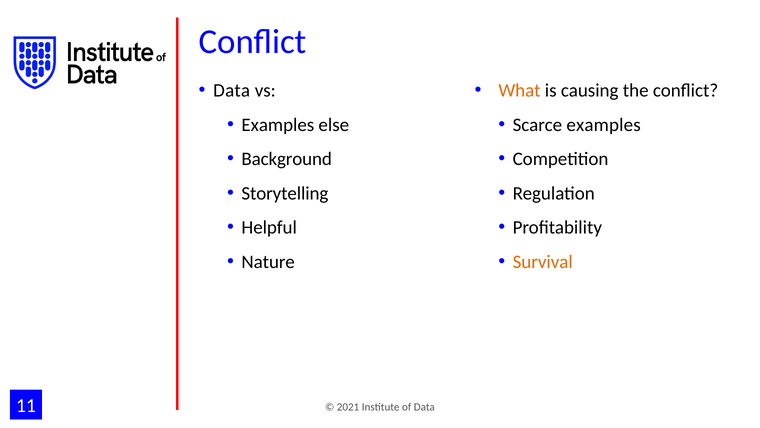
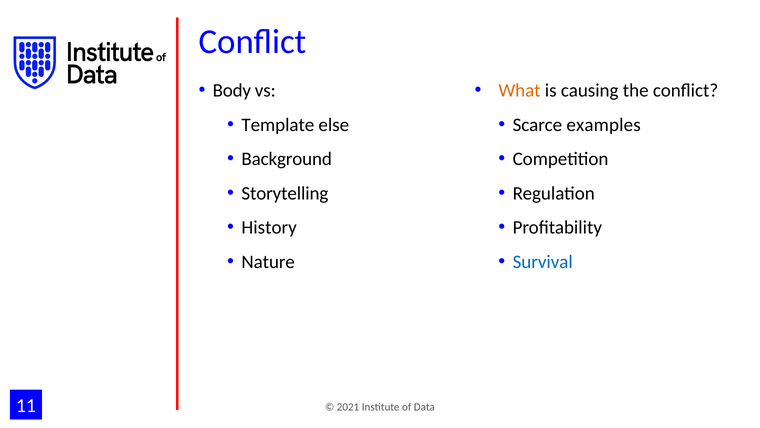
Data: Data -> Body (232, 91)
Examples: Examples -> Template (278, 125)
Helpful: Helpful -> History (269, 227)
Survival colour: orange -> blue (543, 261)
